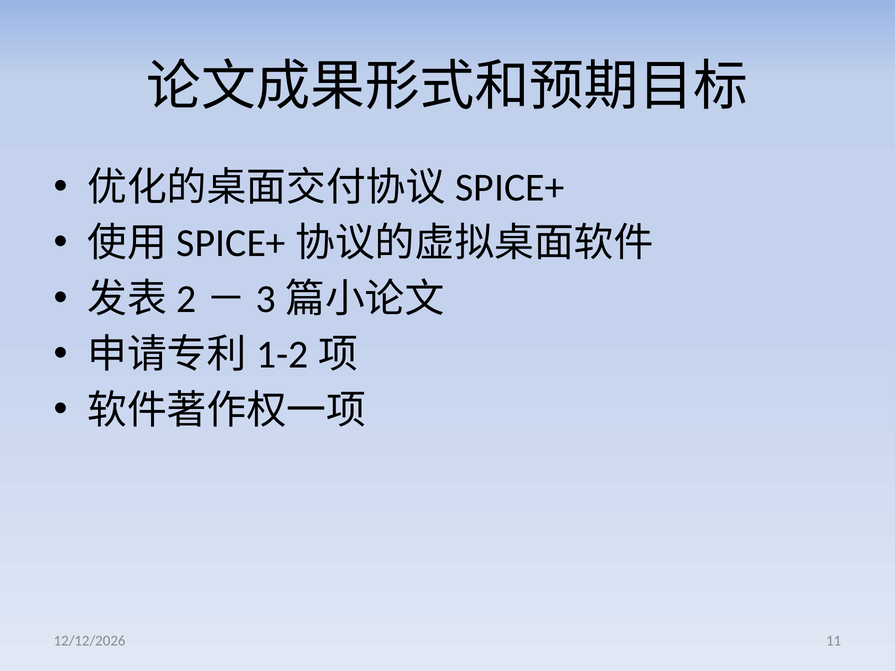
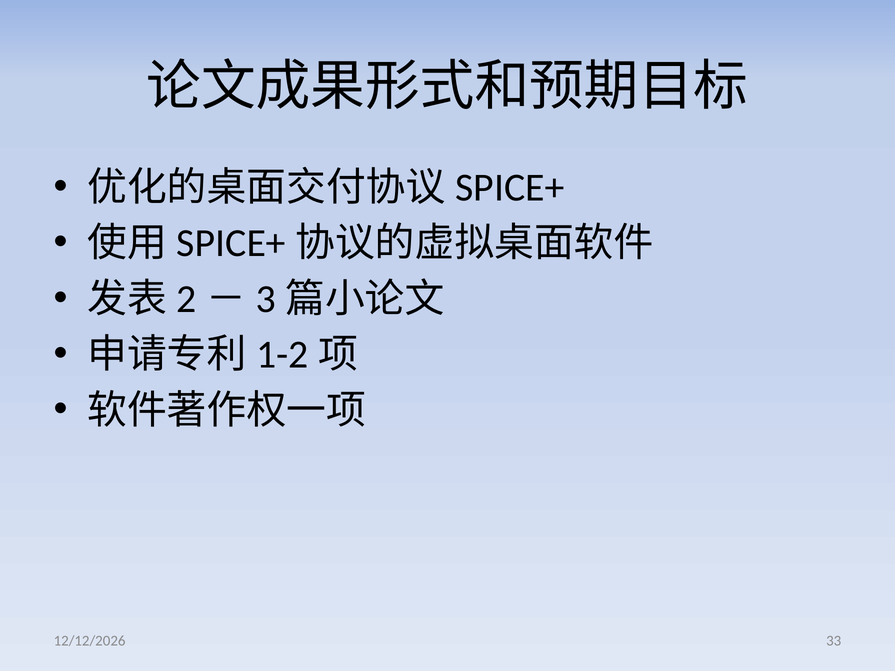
11: 11 -> 33 (834, 641)
